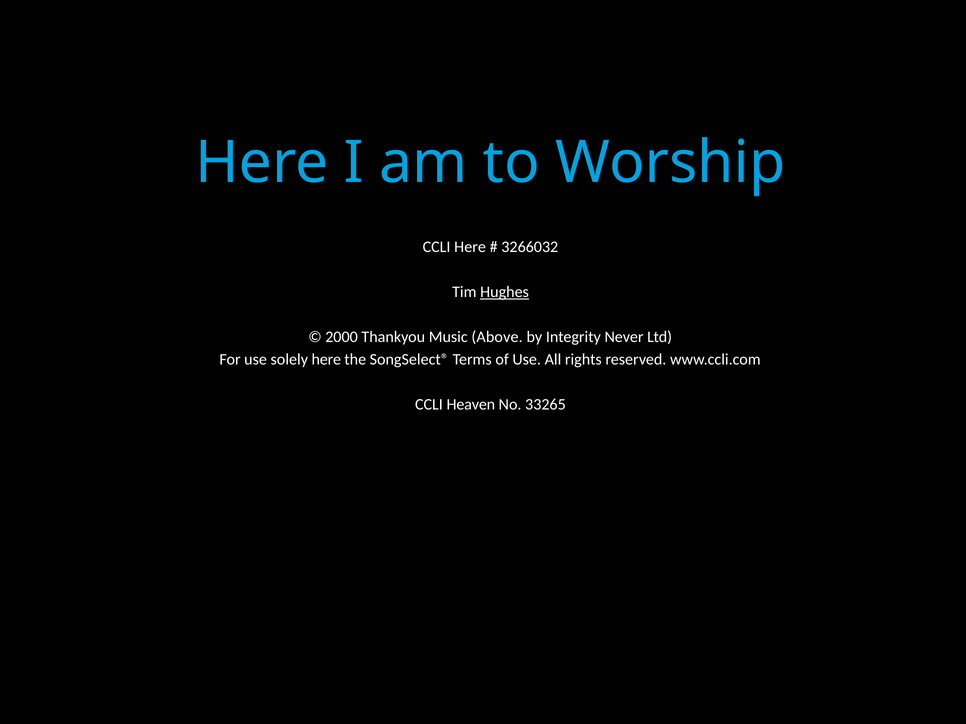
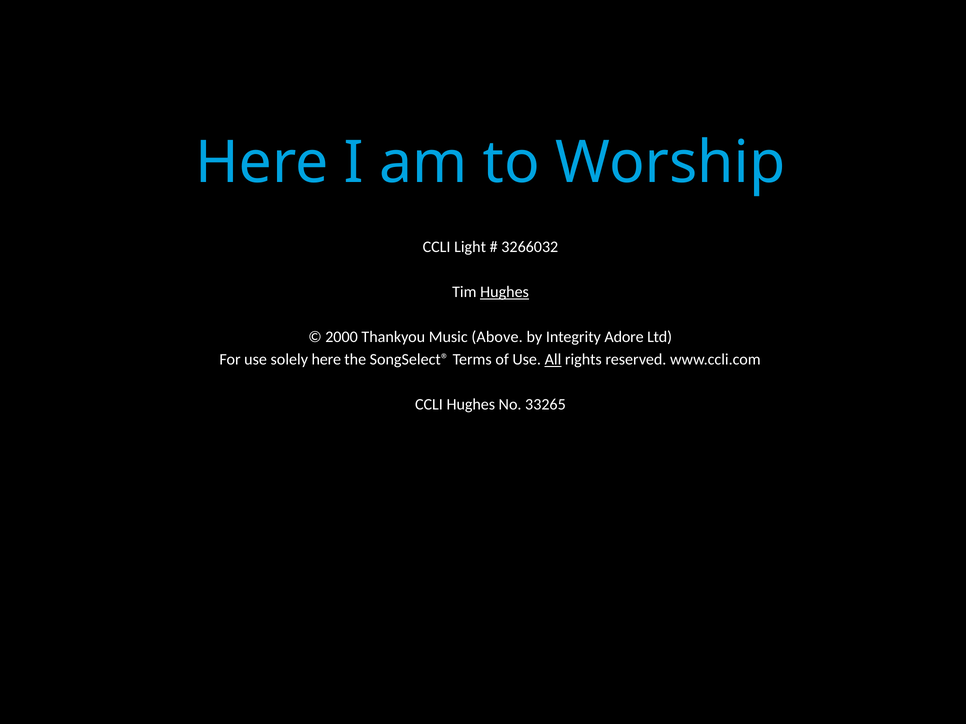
CCLI Here: Here -> Light (470, 247)
Never: Never -> Adore (624, 337)
All underline: none -> present (553, 360)
CCLI Heaven: Heaven -> Hughes (471, 405)
